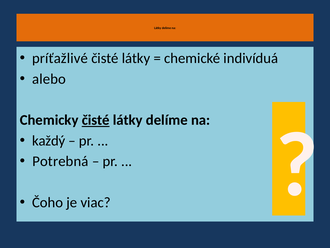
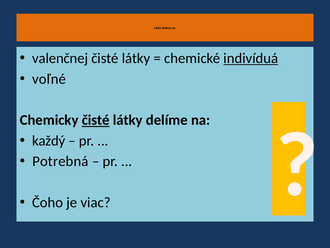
príťažlivé: príťažlivé -> valenčnej (60, 58)
indivíduá underline: none -> present (251, 58)
alebo: alebo -> voľné (49, 79)
